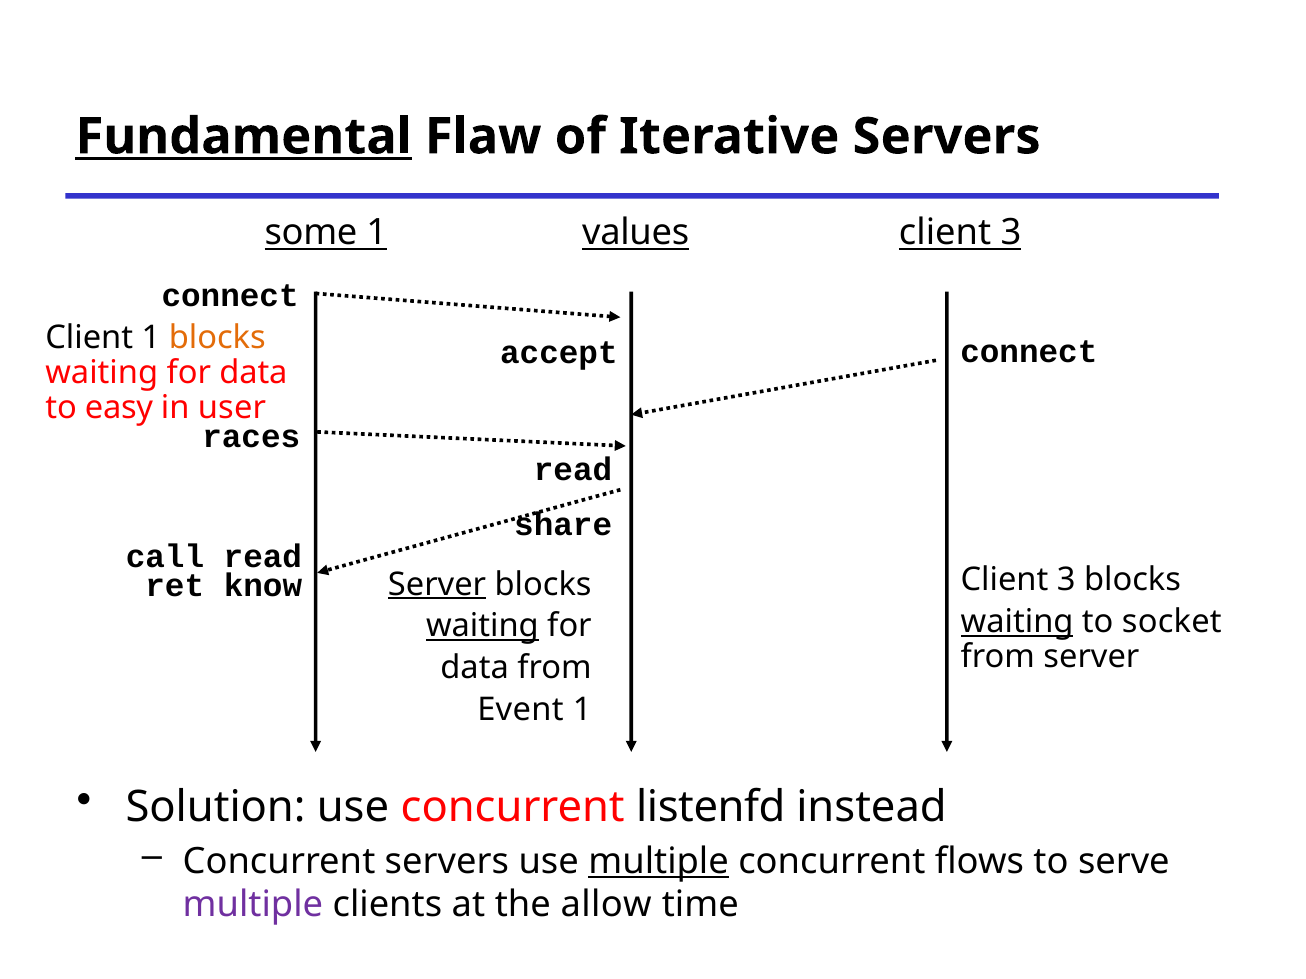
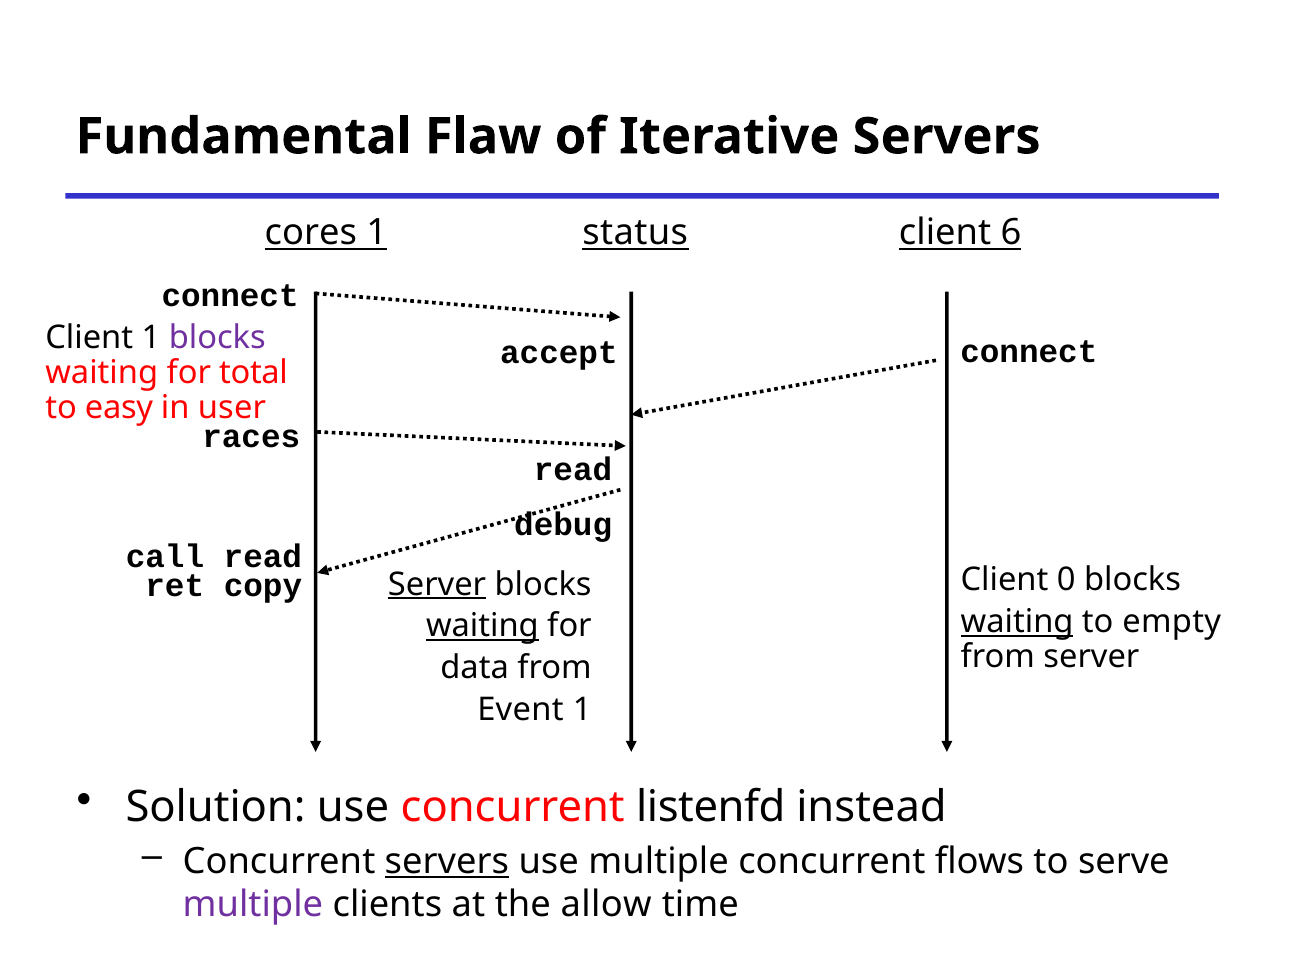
Fundamental underline: present -> none (244, 137)
some: some -> cores (311, 233)
values: values -> status (635, 233)
3: 3 -> 6 (1011, 233)
blocks colour: orange -> purple (217, 338)
data: data -> total (254, 373)
share: share -> debug (563, 525)
3: 3 -> 0 (1066, 580)
know: know -> copy (263, 586)
socket: socket -> empty (1172, 622)
servers underline: none -> present (447, 862)
multiple underline: present -> none (659, 862)
